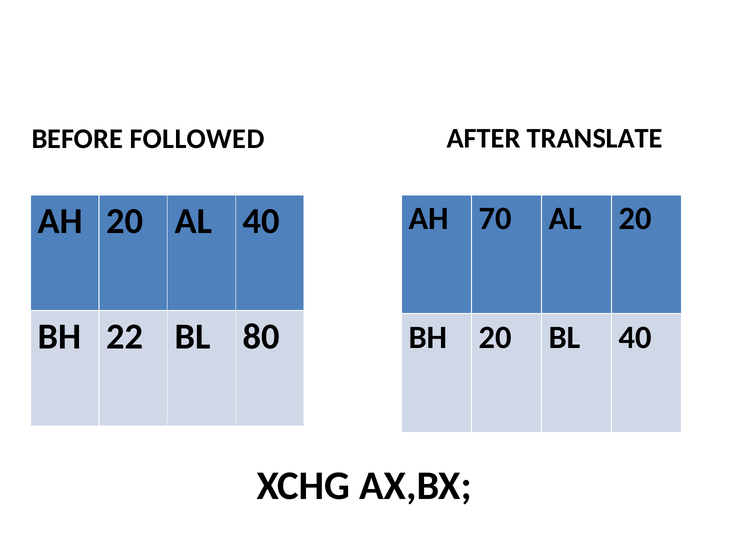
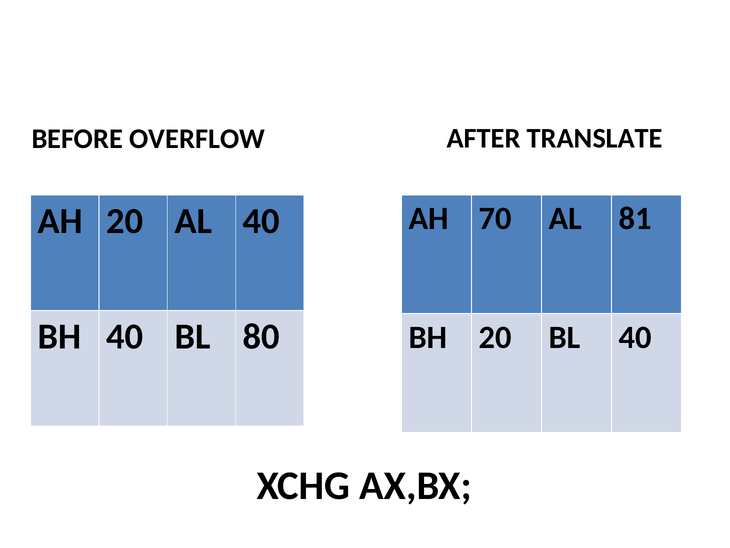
FOLLOWED: FOLLOWED -> OVERFLOW (197, 139)
AL 20: 20 -> 81 (635, 218)
BH 22: 22 -> 40 (125, 337)
